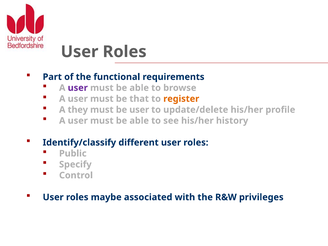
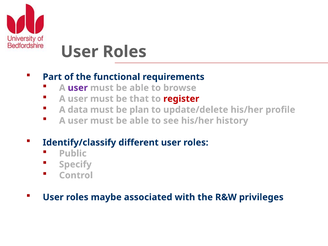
register colour: orange -> red (181, 99)
they: they -> data (78, 110)
be user: user -> plan (139, 110)
